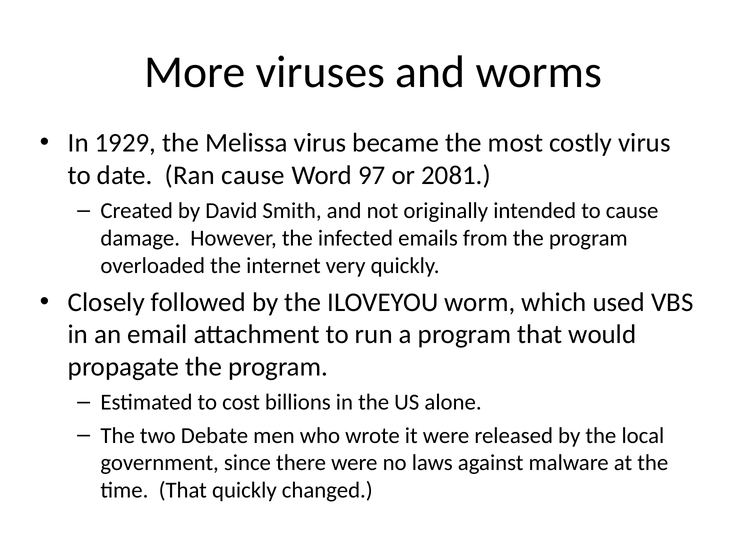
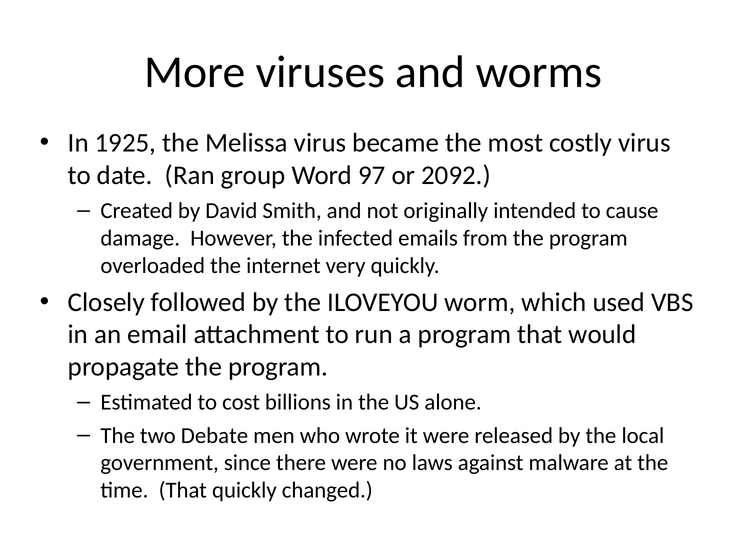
1929: 1929 -> 1925 (125, 143)
Ran cause: cause -> group (253, 175)
2081: 2081 -> 2092 (456, 175)
